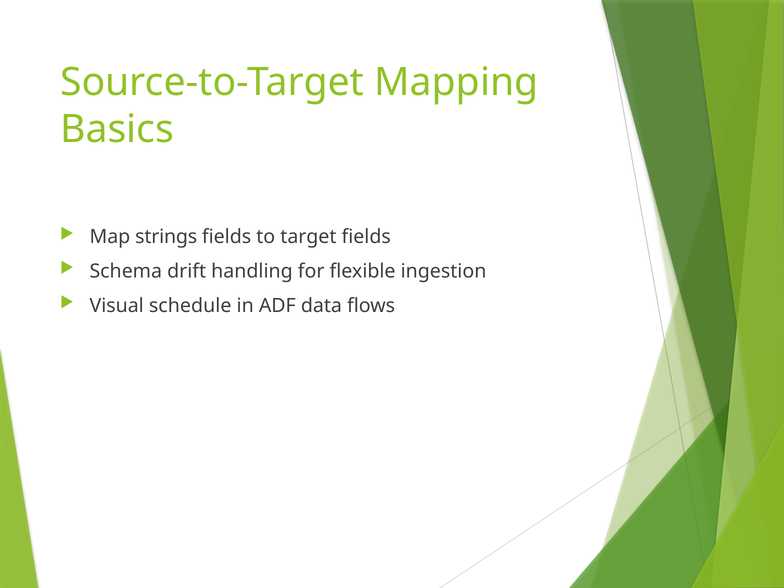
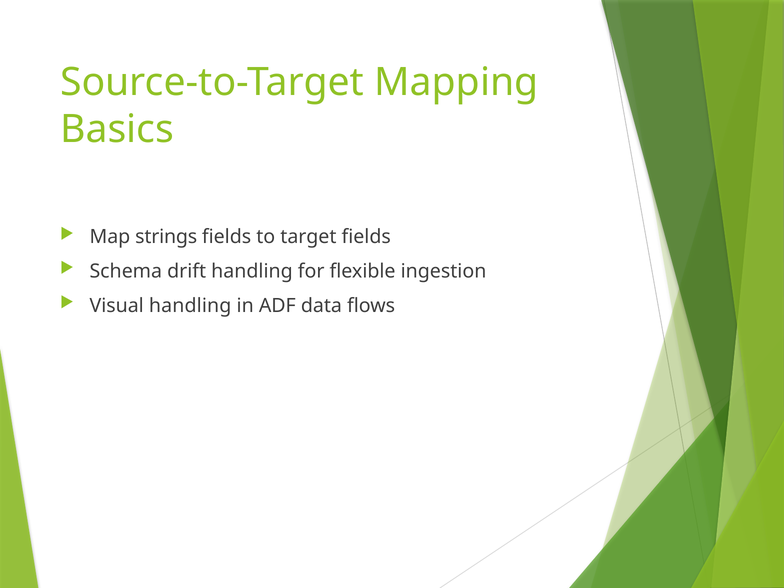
Visual schedule: schedule -> handling (190, 306)
